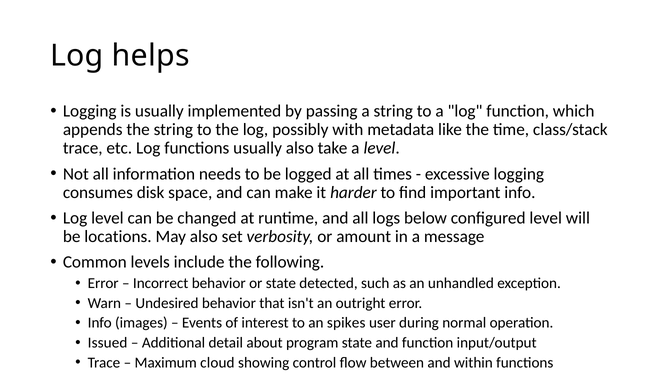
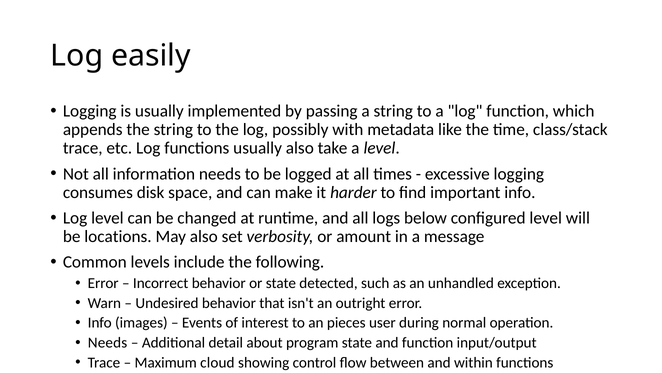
helps: helps -> easily (151, 56)
spikes: spikes -> pieces (346, 322)
Issued: Issued -> Needs (108, 342)
